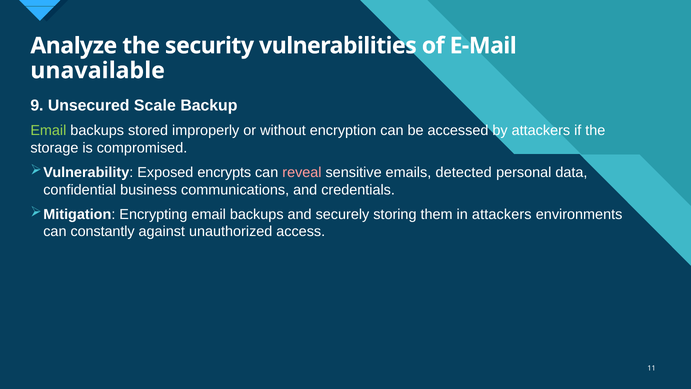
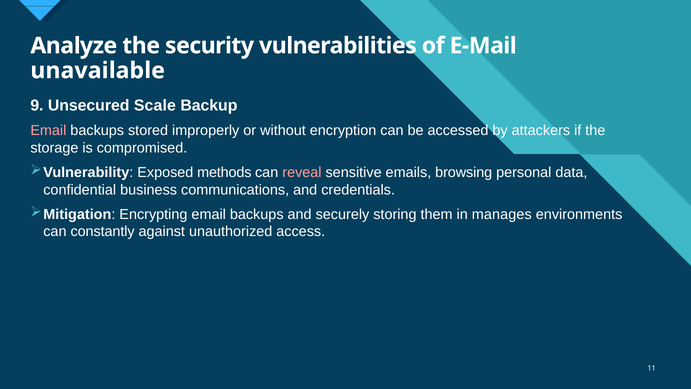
Email colour: light green -> pink (48, 131)
encrypts: encrypts -> methods (224, 172)
detected: detected -> browsing (464, 172)
in attackers: attackers -> manages (502, 214)
